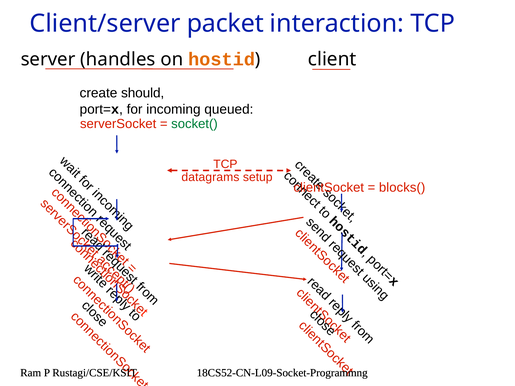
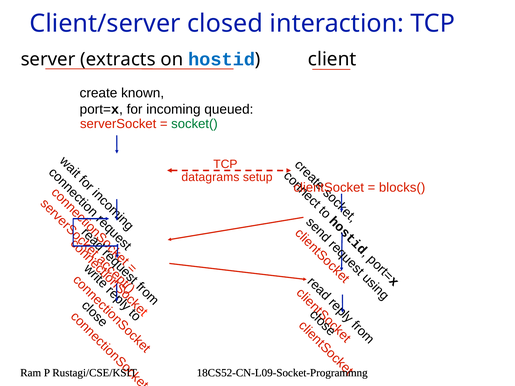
packet: packet -> closed (225, 24)
handles: handles -> extracts (118, 60)
hostid colour: orange -> blue (222, 60)
should: should -> known (143, 93)
